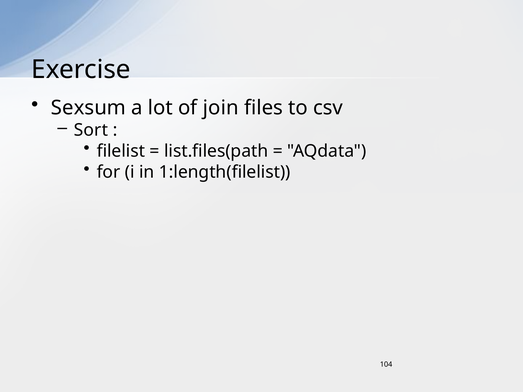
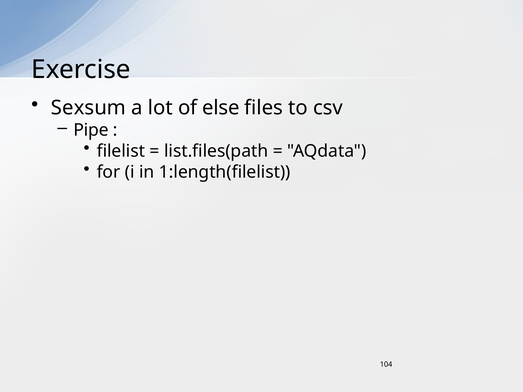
join: join -> else (221, 108)
Sort: Sort -> Pipe (91, 130)
